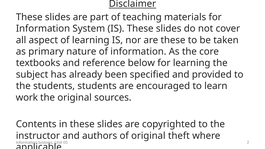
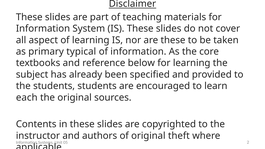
nature: nature -> typical (81, 52)
work: work -> each (27, 97)
